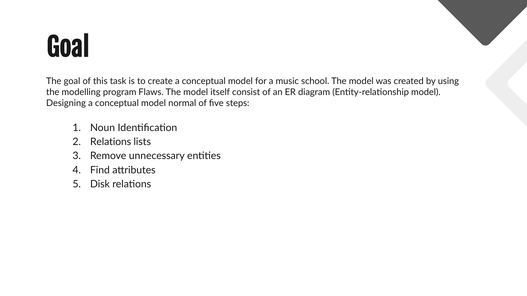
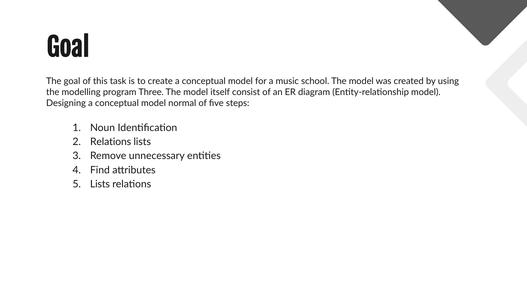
Flaws: Flaws -> Three (151, 92)
Disk: Disk -> Lists (100, 184)
